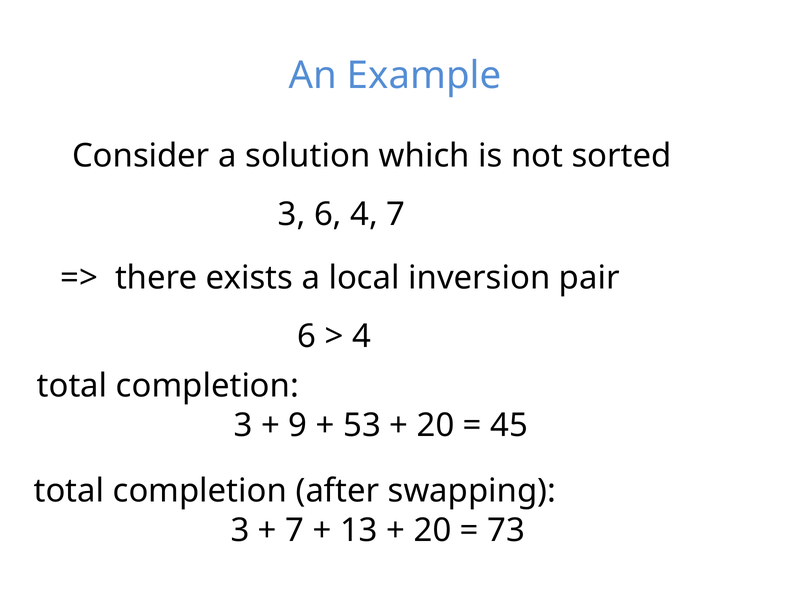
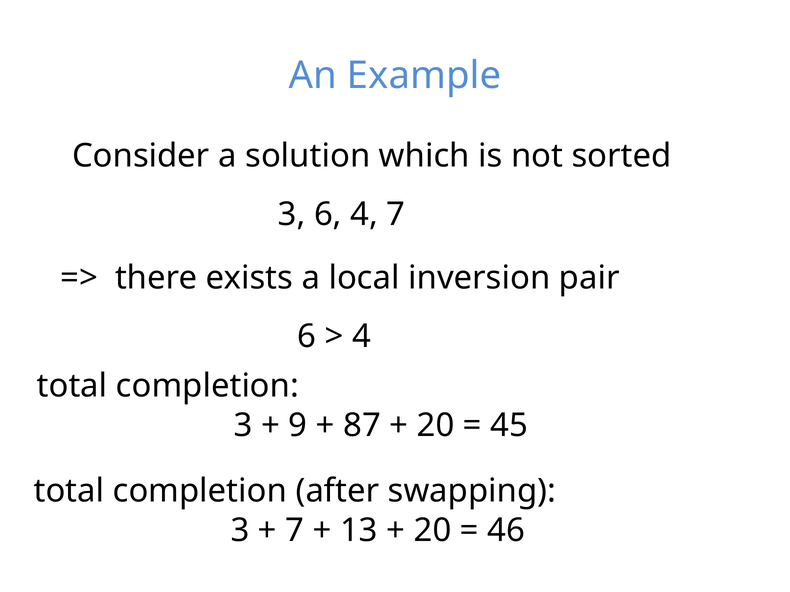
53: 53 -> 87 (362, 426)
73: 73 -> 46 (506, 531)
